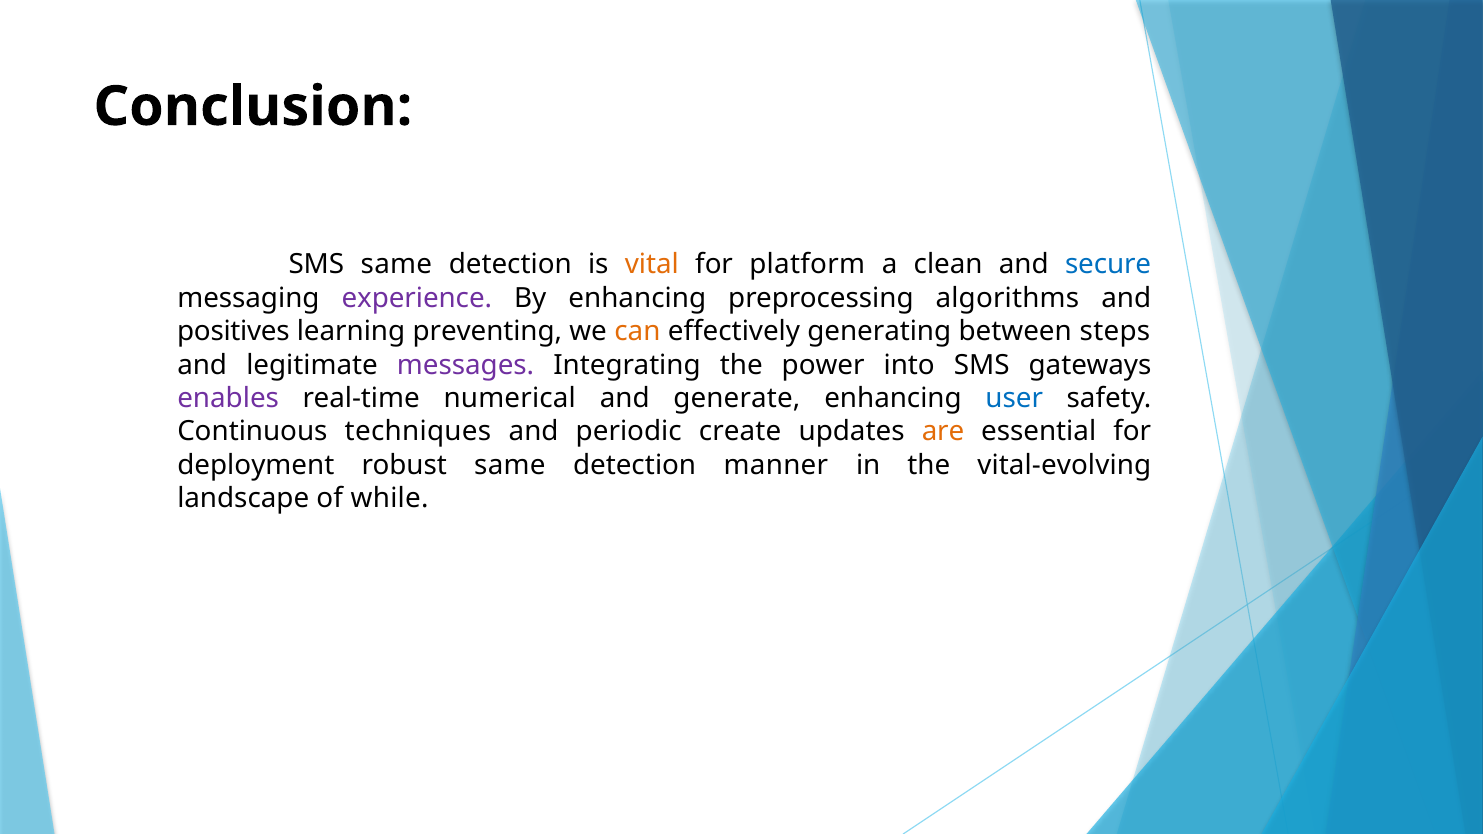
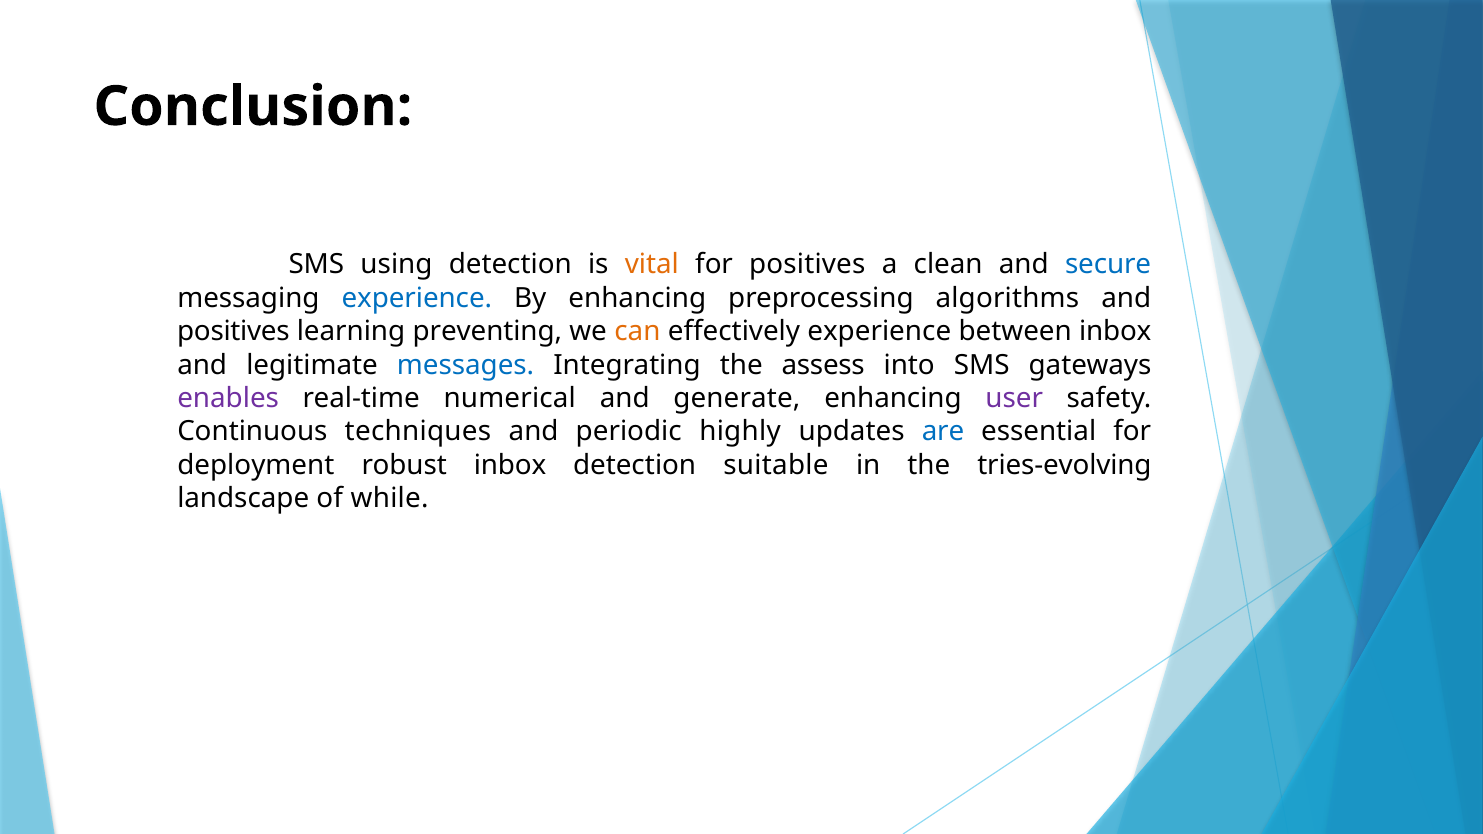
SMS same: same -> using (396, 265)
for platform: platform -> positives (807, 265)
experience colour: purple -> blue (417, 298)
effectively generating: generating -> experience (879, 332)
between steps: steps -> inbox (1115, 332)
messages colour: purple -> blue (466, 365)
power: power -> assess (823, 365)
user colour: blue -> purple (1014, 398)
create: create -> highly (740, 432)
are colour: orange -> blue (943, 432)
robust same: same -> inbox (510, 465)
manner: manner -> suitable (776, 465)
vital-evolving: vital-evolving -> tries-evolving (1064, 465)
